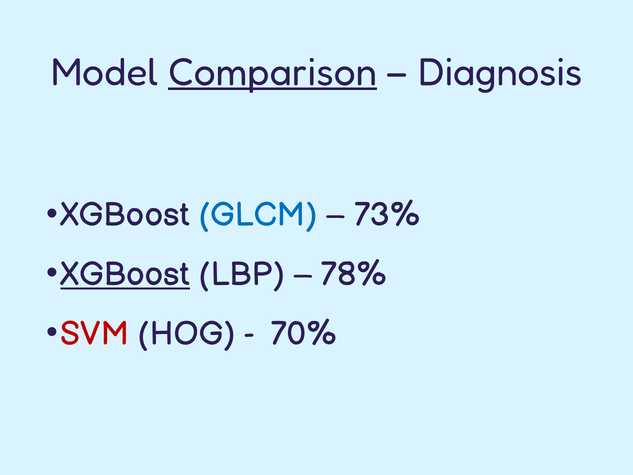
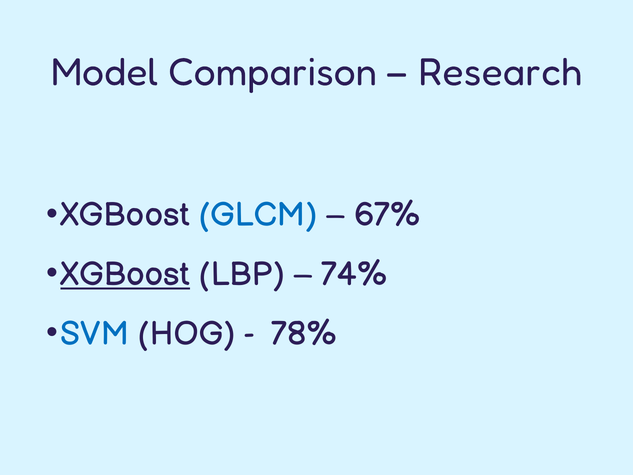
Comparison underline: present -> none (273, 72)
Diagnosis: Diagnosis -> Research (500, 72)
73%: 73% -> 67% (388, 215)
78%: 78% -> 74% (354, 274)
SVM colour: red -> blue (95, 334)
70%: 70% -> 78% (304, 334)
